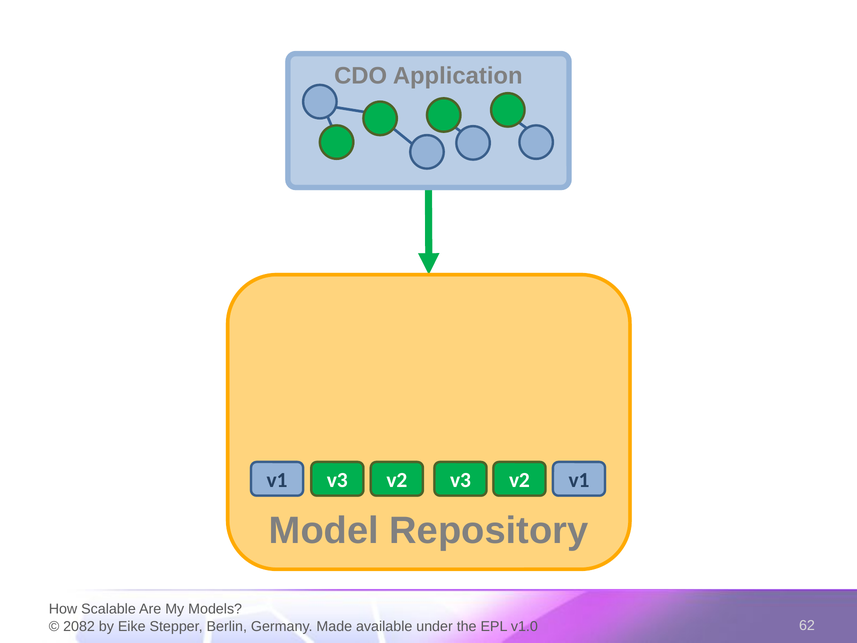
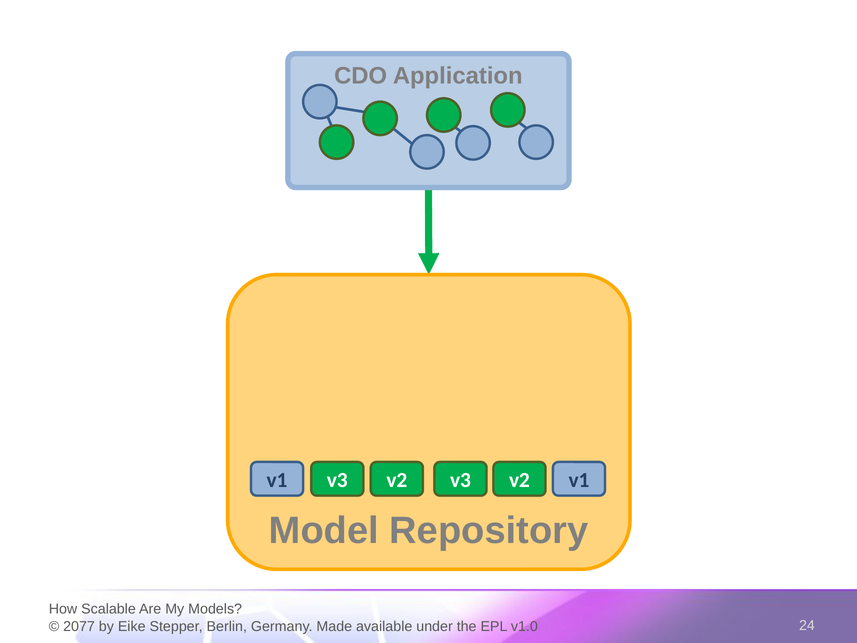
2082: 2082 -> 2077 (79, 626)
62: 62 -> 24 (807, 625)
